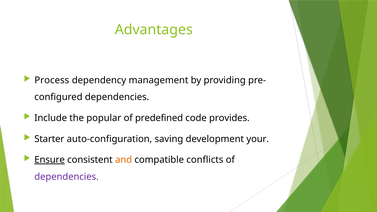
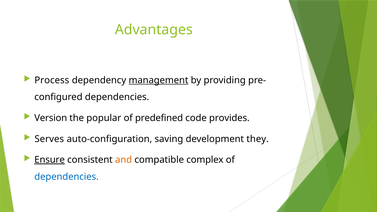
management underline: none -> present (158, 80)
Include: Include -> Version (51, 118)
Starter: Starter -> Serves (49, 139)
your: your -> they (258, 139)
conflicts: conflicts -> complex (205, 160)
dependencies colour: purple -> blue (67, 177)
